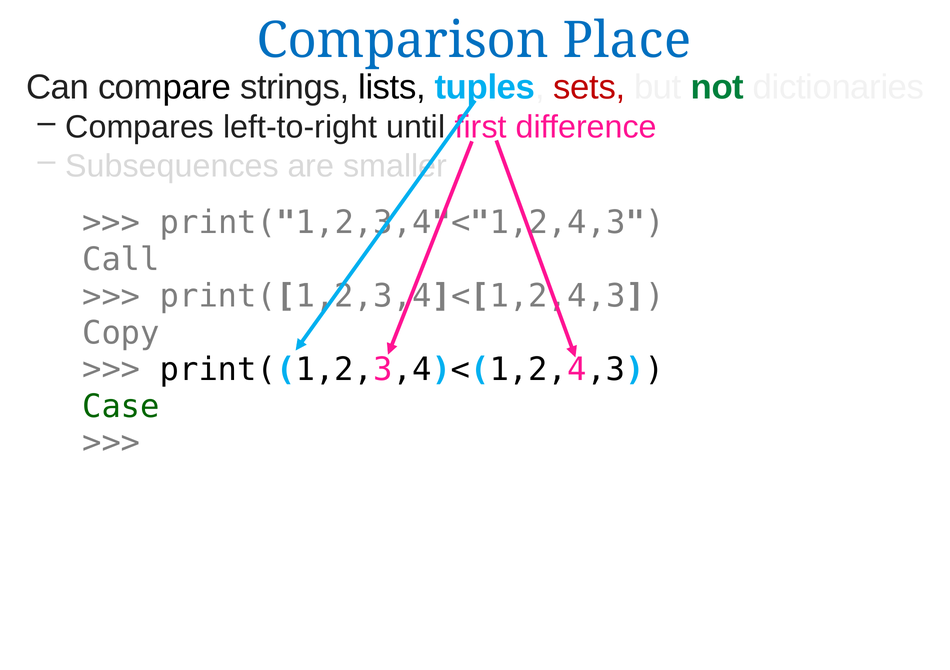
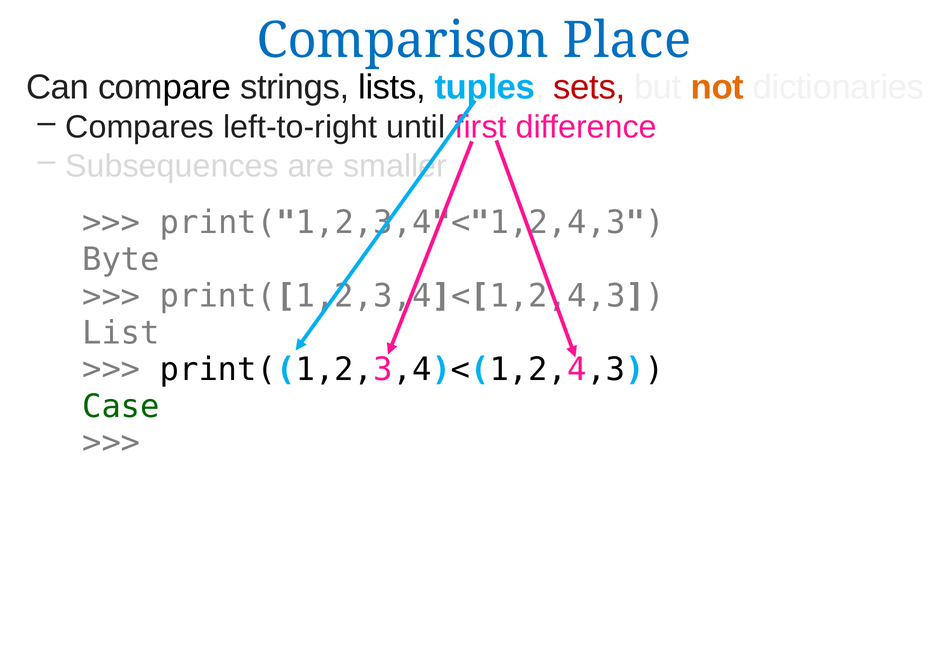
not colour: green -> orange (717, 87)
Call: Call -> Byte (121, 259)
Copy: Copy -> List (121, 333)
